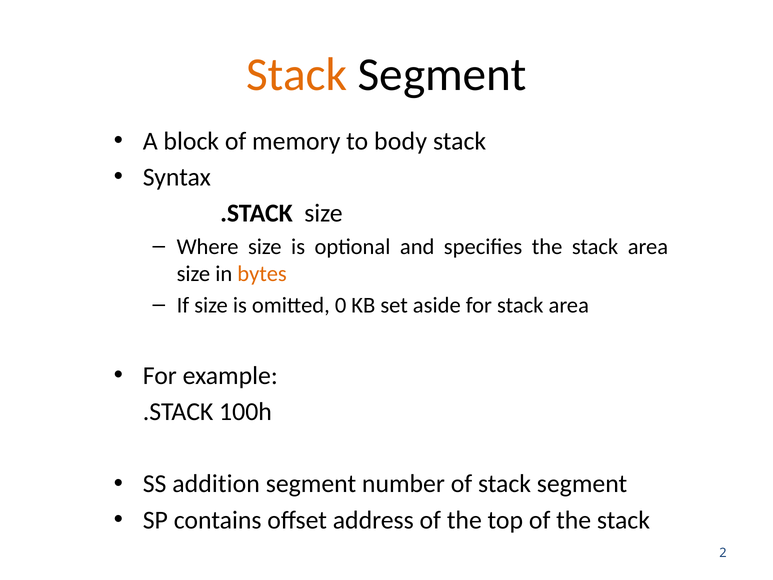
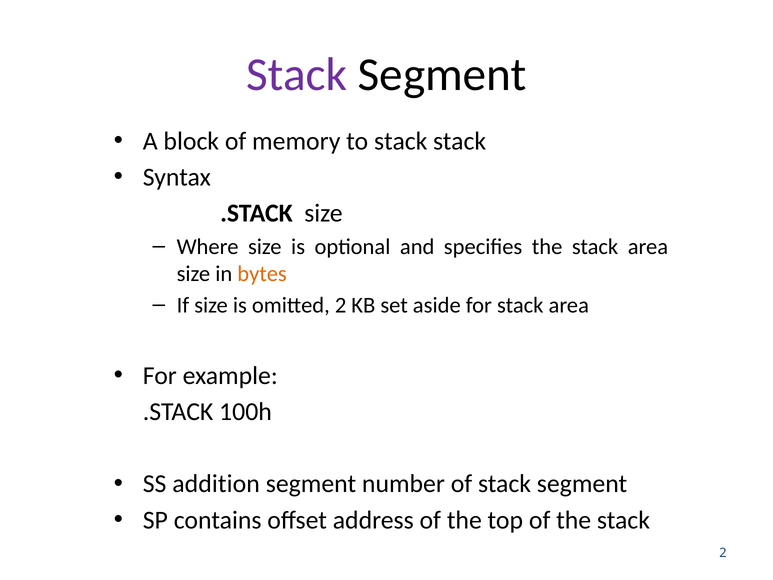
Stack colour: orange -> purple (297, 75)
to body: body -> stack (401, 141)
omitted 0: 0 -> 2 (341, 305)
